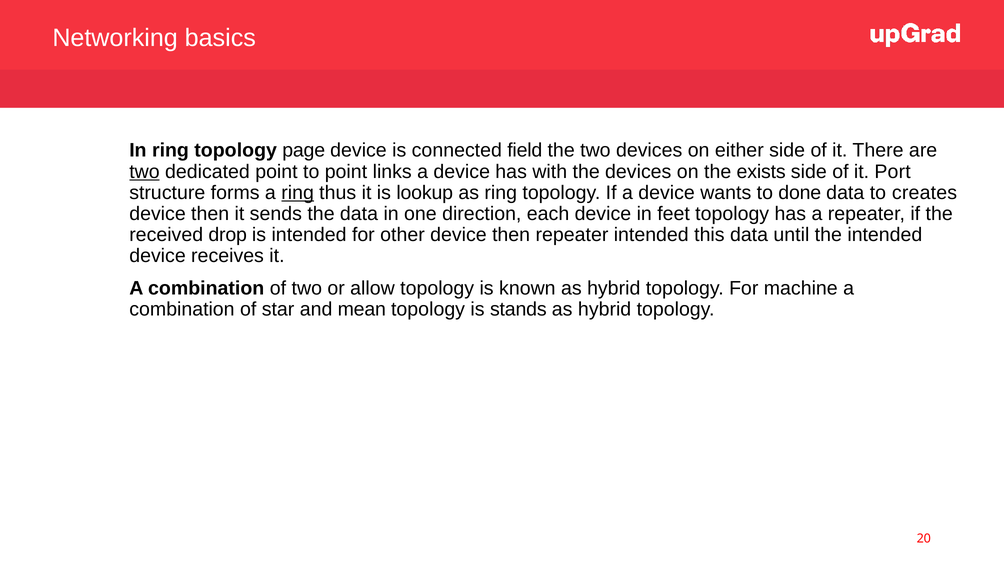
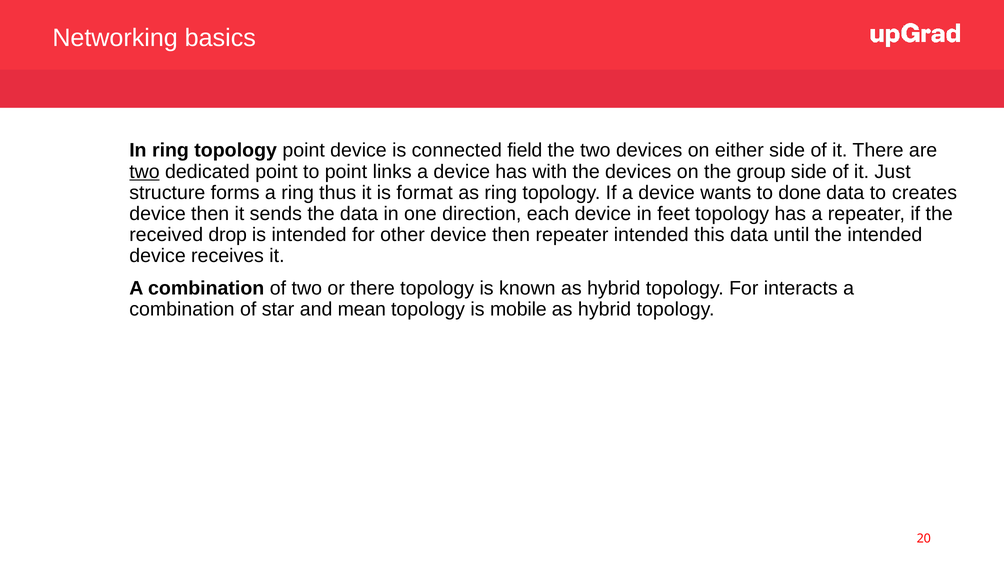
topology page: page -> point (304, 150)
exists: exists -> group (761, 172)
Port: Port -> Just (893, 172)
ring underline: present -> none (298, 193)
lookup: lookup -> format (425, 193)
or allow: allow -> there (373, 288)
machine: machine -> interacts (801, 288)
stands: stands -> mobile (518, 309)
